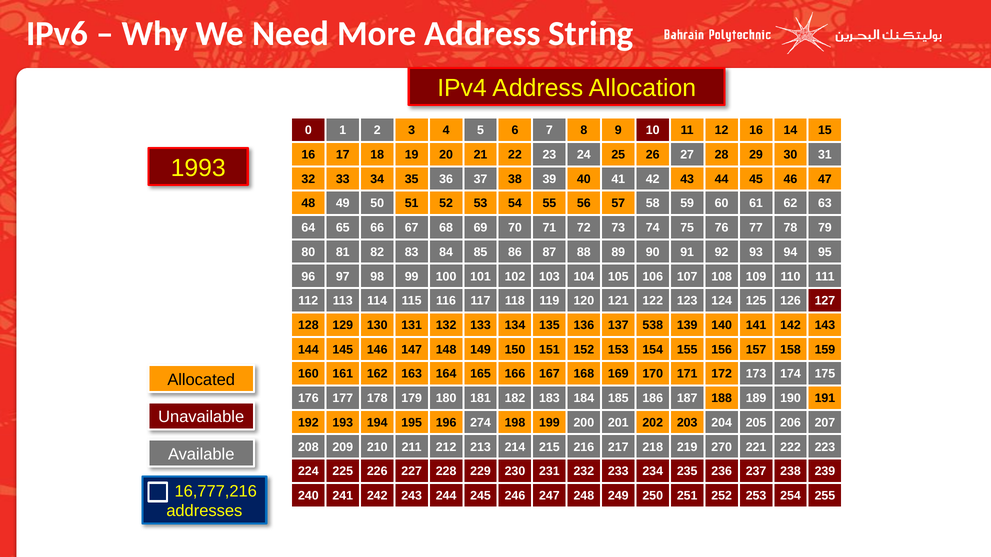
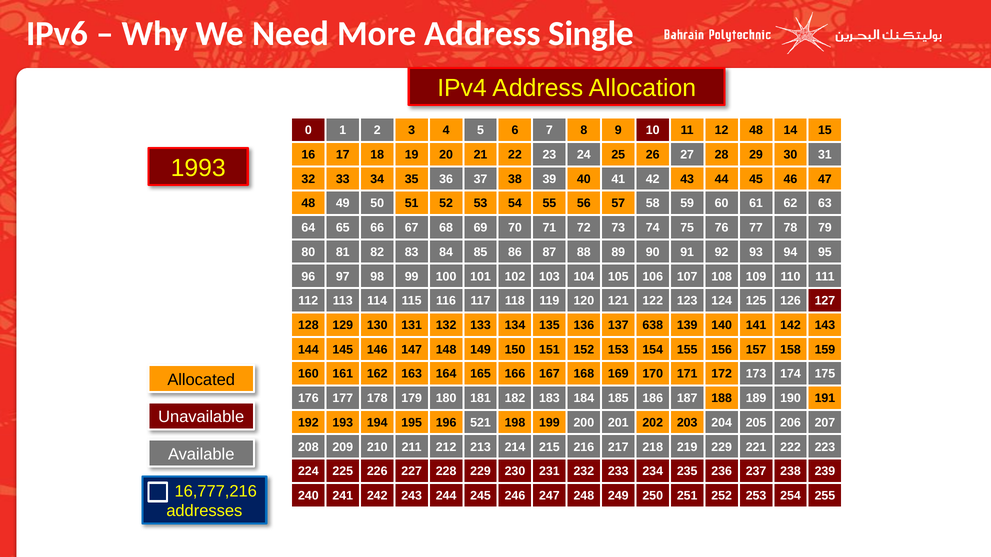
String: String -> Single (591, 34)
12 16: 16 -> 48 (756, 130)
538: 538 -> 638 (653, 325)
274: 274 -> 521 (481, 423)
219 270: 270 -> 229 (722, 447)
